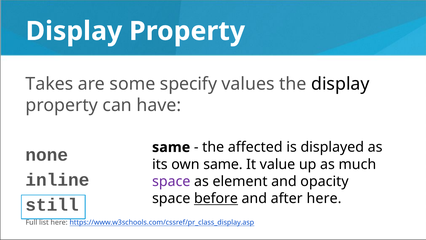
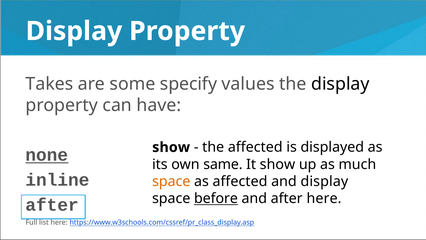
same: same -> show (171, 147)
none underline: none -> present (47, 155)
It value: value -> show (277, 164)
space colour: purple -> orange (171, 181)
as element: element -> affected (240, 181)
and opacity: opacity -> display (324, 181)
still: still -> after (52, 205)
